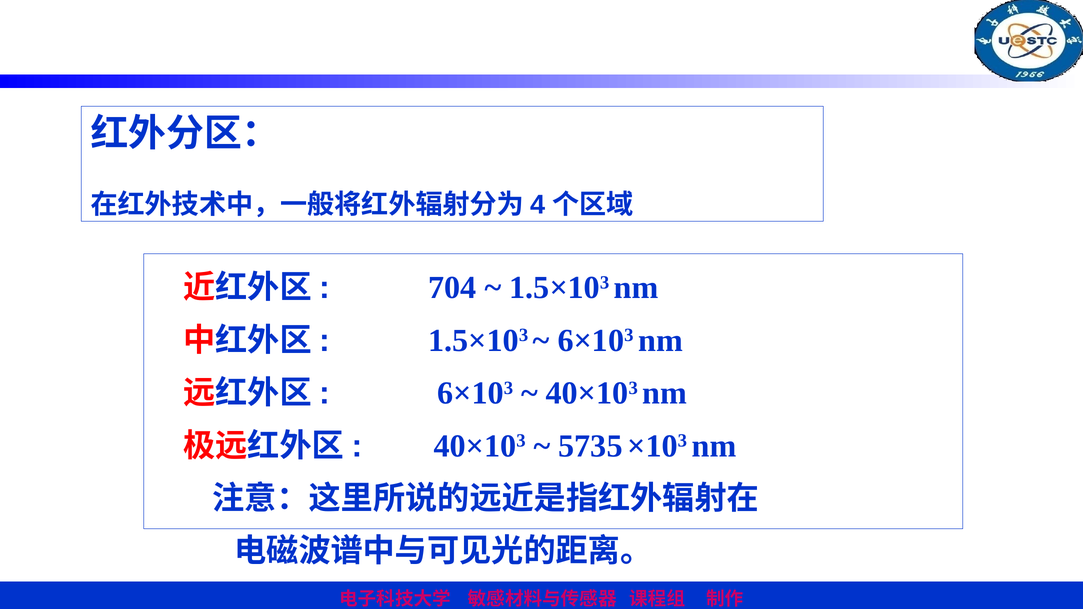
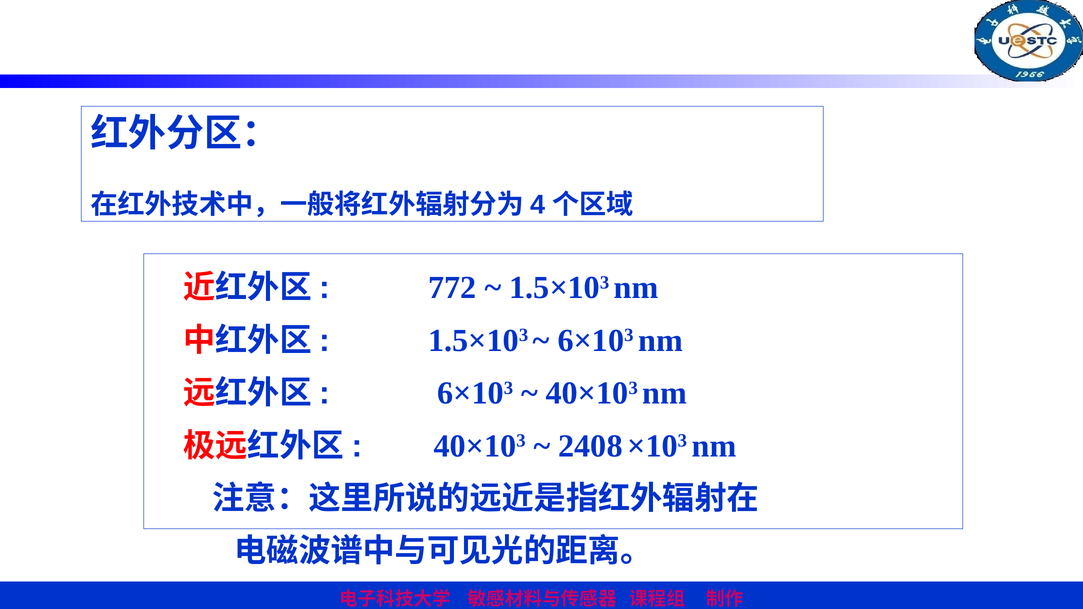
704: 704 -> 772 (452, 288)
5735: 5735 -> 2408 (590, 446)
